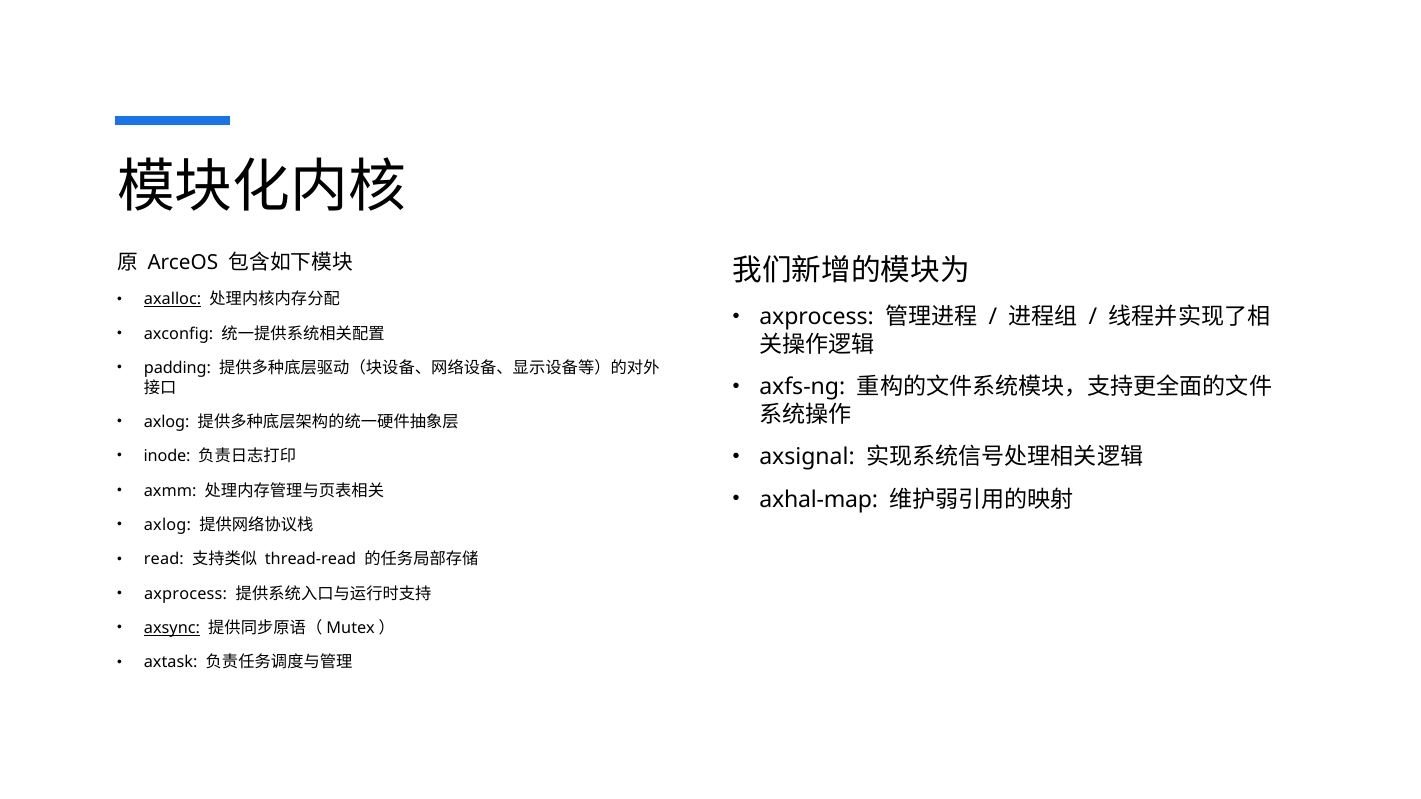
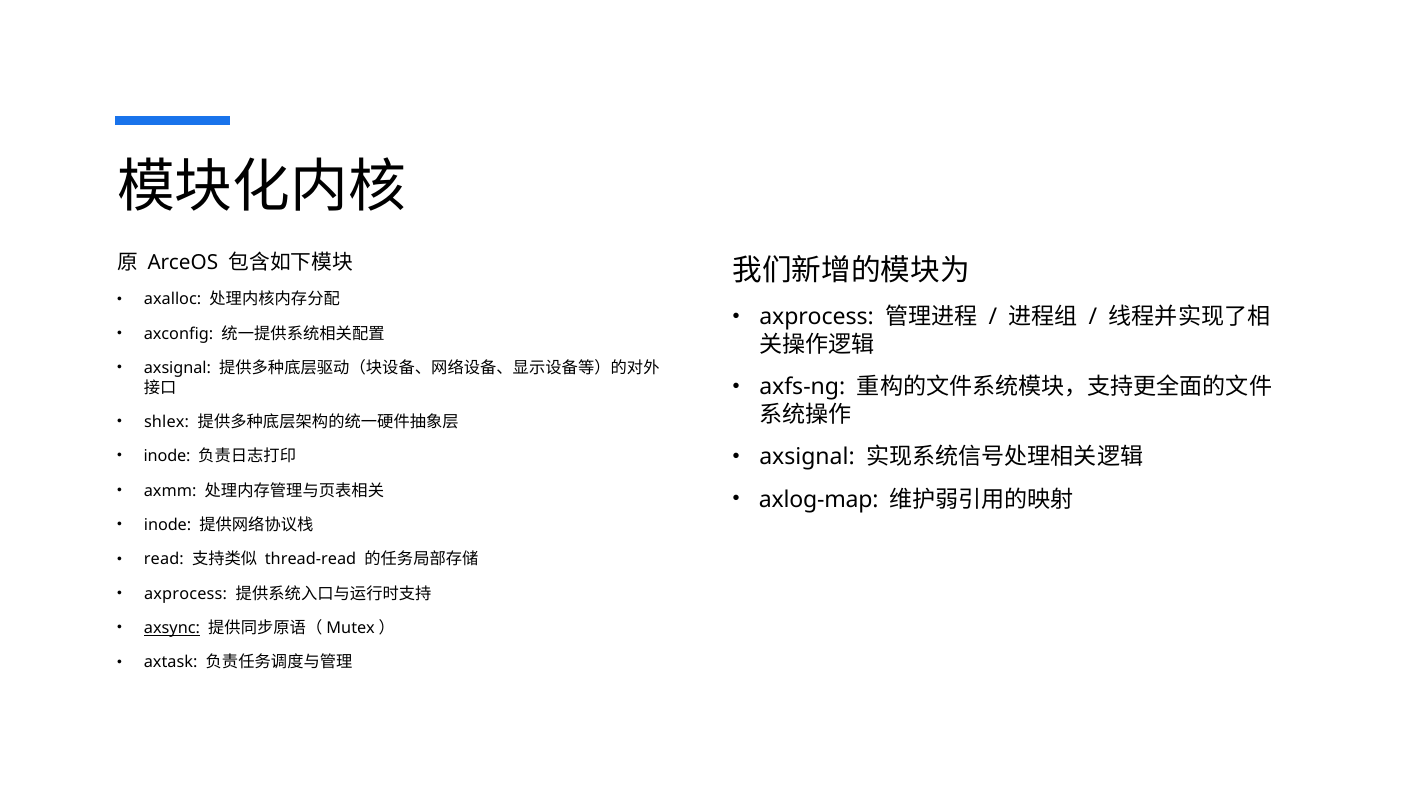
axalloc underline: present -> none (173, 300)
padding: padding -> axsignal (177, 368)
axlog: axlog -> shlex (167, 422)
axhal-map: axhal-map -> axlog-map (819, 500)
axlog: axlog -> inode (168, 525)
